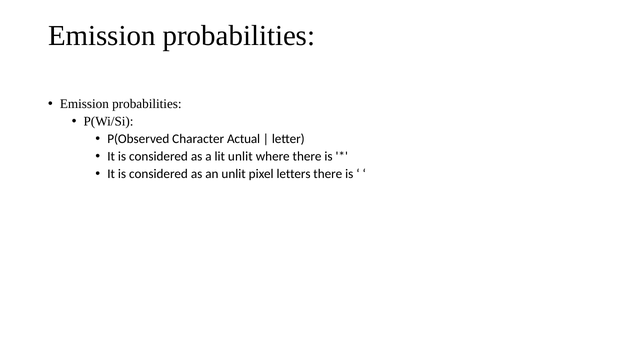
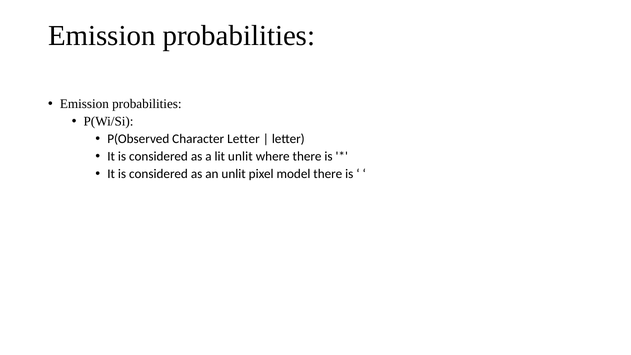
Character Actual: Actual -> Letter (243, 139)
letters: letters -> model (293, 174)
